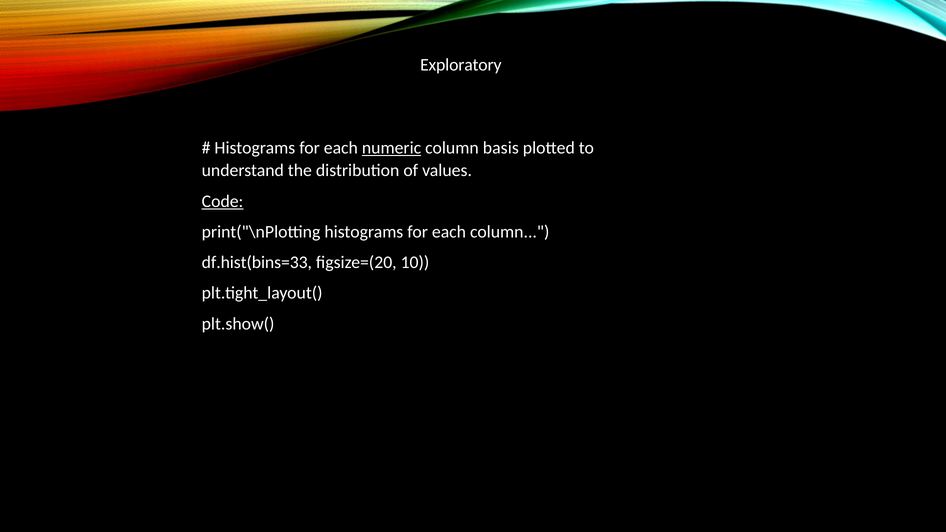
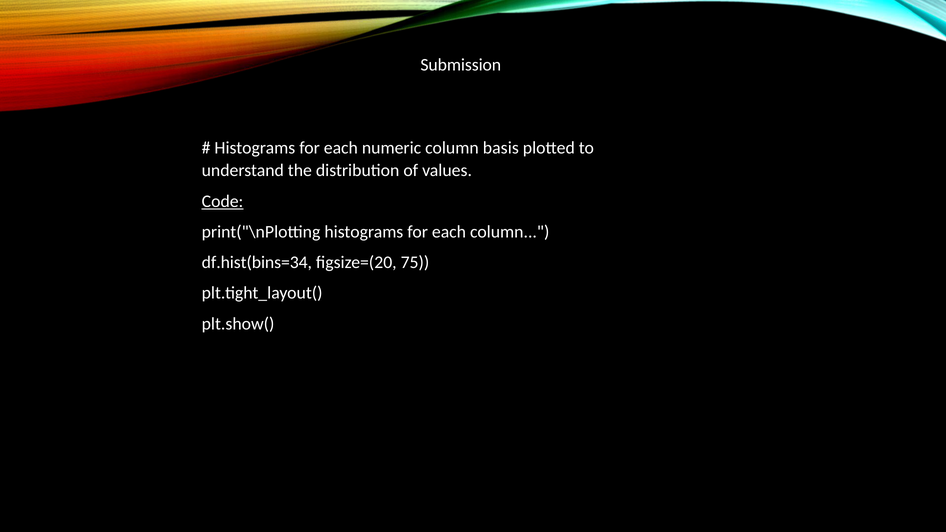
Exploratory: Exploratory -> Submission (461, 65)
numeric underline: present -> none (392, 148)
df.hist(bins=33: df.hist(bins=33 -> df.hist(bins=34 (257, 262)
10: 10 -> 75 (415, 262)
